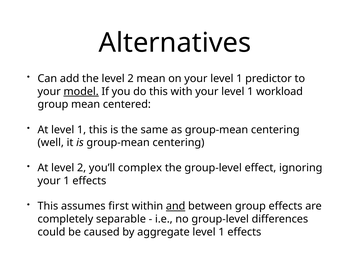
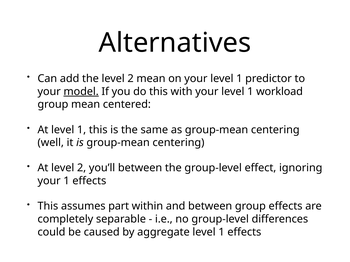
you’ll complex: complex -> between (140, 168)
first: first -> part (119, 207)
and underline: present -> none (176, 207)
